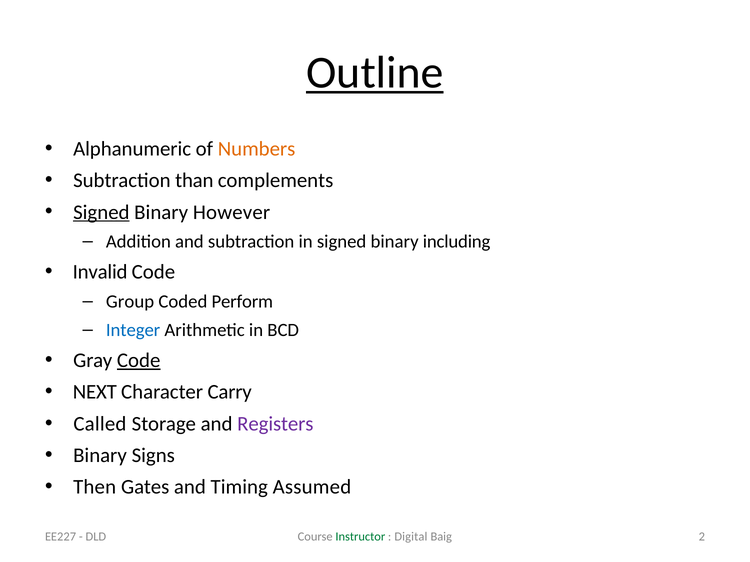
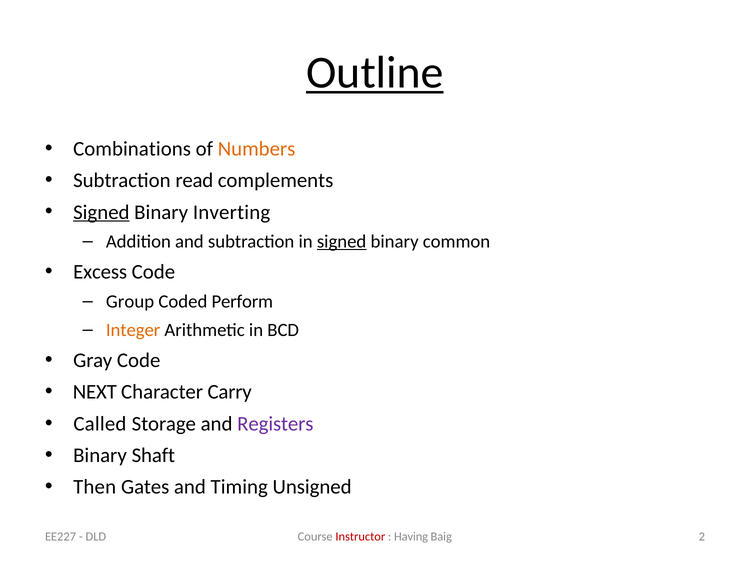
Alphanumeric: Alphanumeric -> Combinations (132, 149)
than: than -> read (194, 181)
However: However -> Inverting (232, 212)
signed underline: none -> present (342, 242)
including: including -> common (457, 242)
Invalid: Invalid -> Excess (100, 272)
Integer colour: blue -> orange (133, 330)
Code underline: present -> none (139, 361)
Signs: Signs -> Shaft (153, 456)
Assumed: Assumed -> Unsigned (312, 487)
Instructor colour: green -> red (360, 537)
Digital: Digital -> Having (411, 537)
